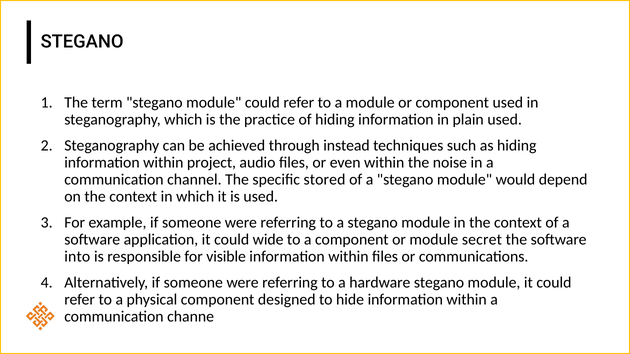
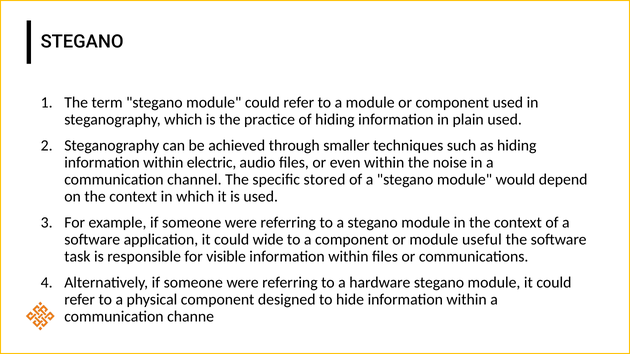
instead: instead -> smaller (346, 146)
project: project -> electric (212, 163)
secret: secret -> useful (482, 240)
into: into -> task (77, 257)
